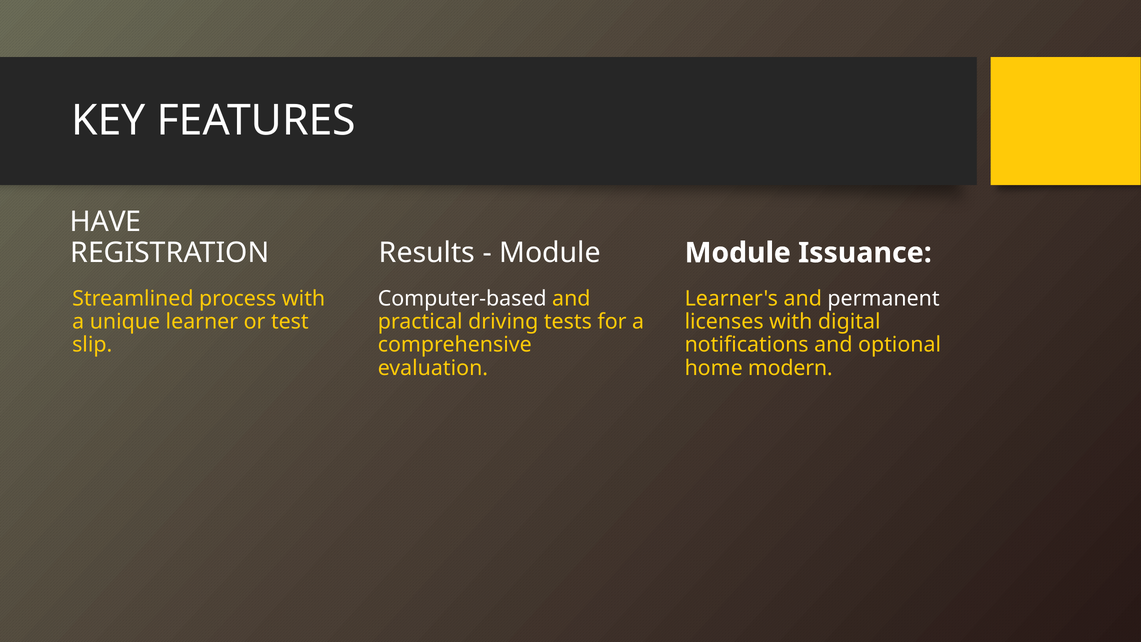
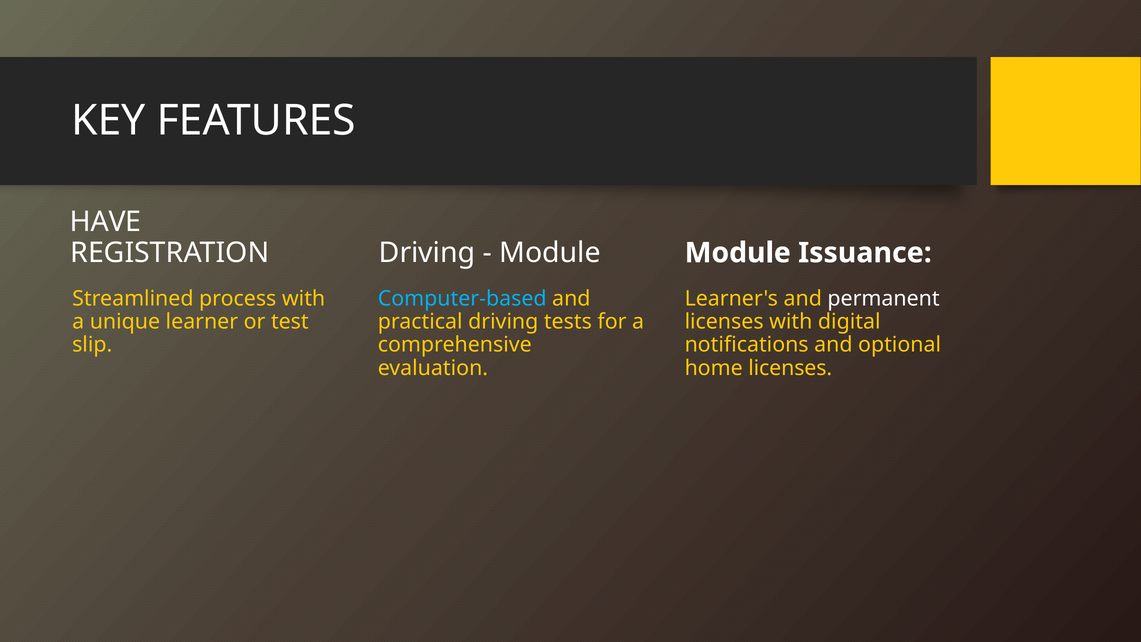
Results: Results -> Driving (427, 253)
Computer-based colour: white -> light blue (462, 299)
home modern: modern -> licenses (790, 368)
